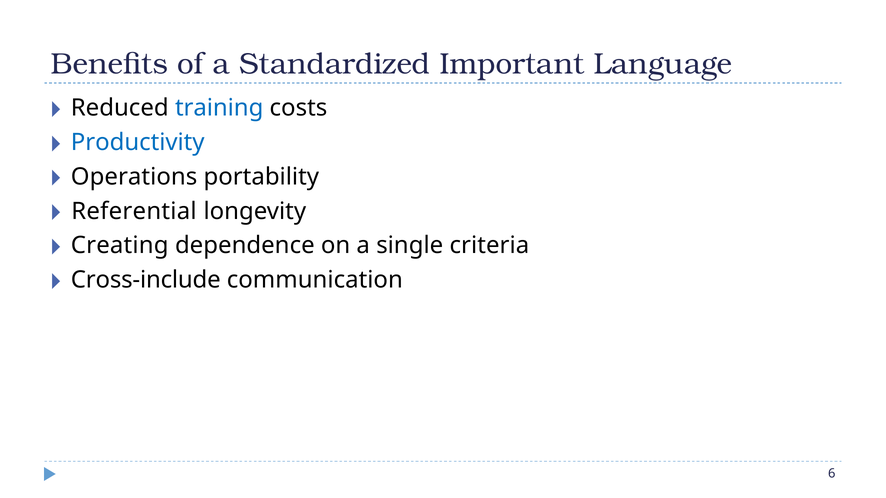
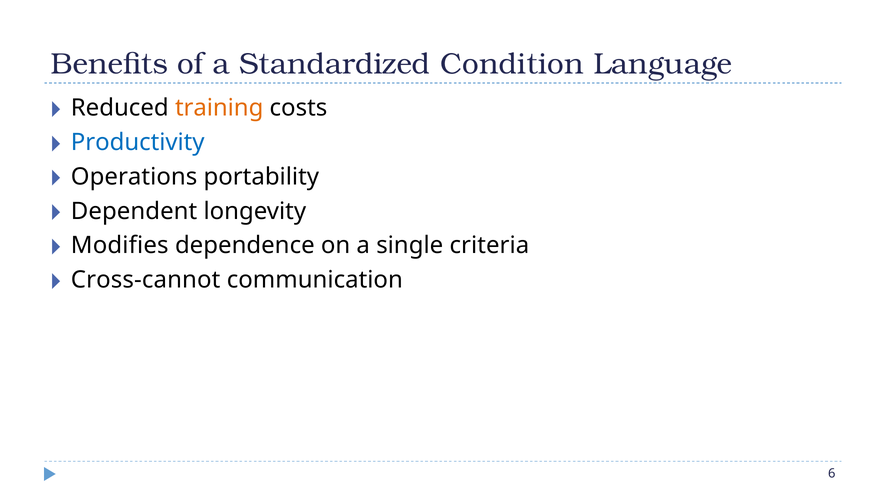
Important: Important -> Condition (512, 64)
training colour: blue -> orange (219, 108)
Referential: Referential -> Dependent (134, 211)
Creating: Creating -> Modifies (120, 246)
Cross-include: Cross-include -> Cross-cannot (146, 280)
